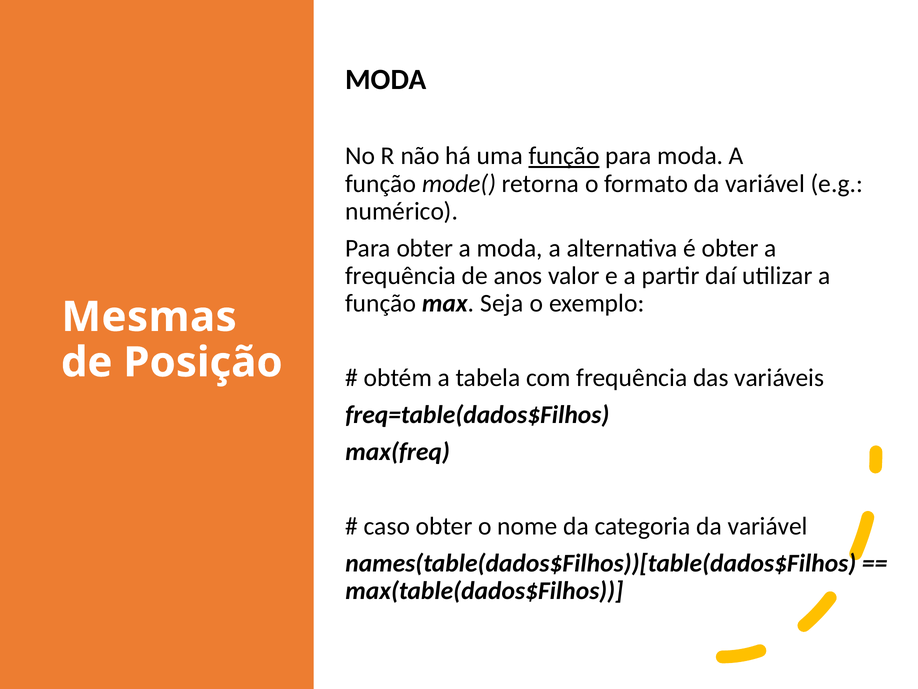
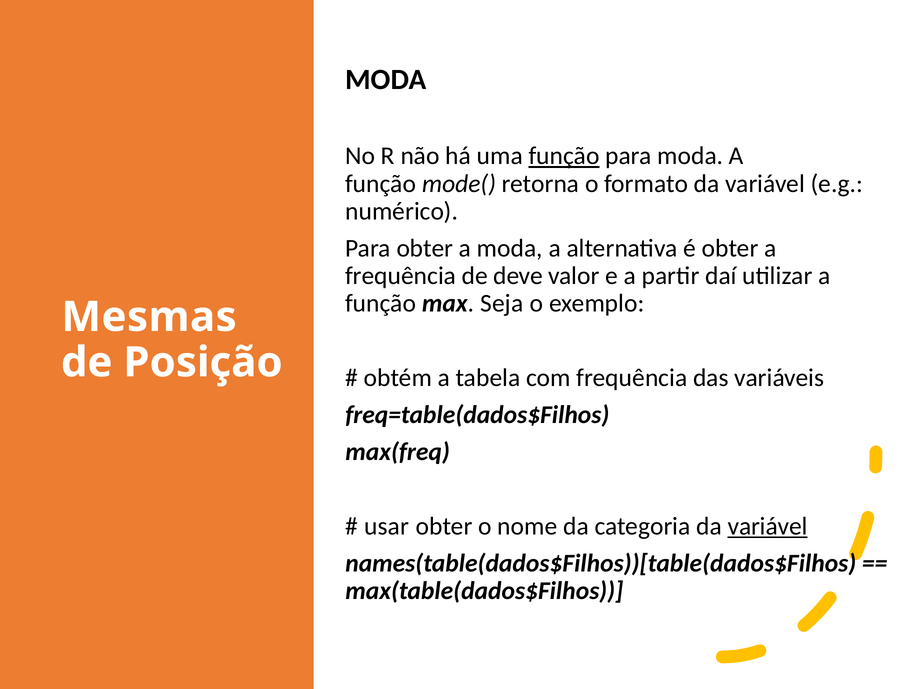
anos: anos -> deve (518, 276)
caso: caso -> usar (387, 526)
variável underline: none -> present (768, 526)
